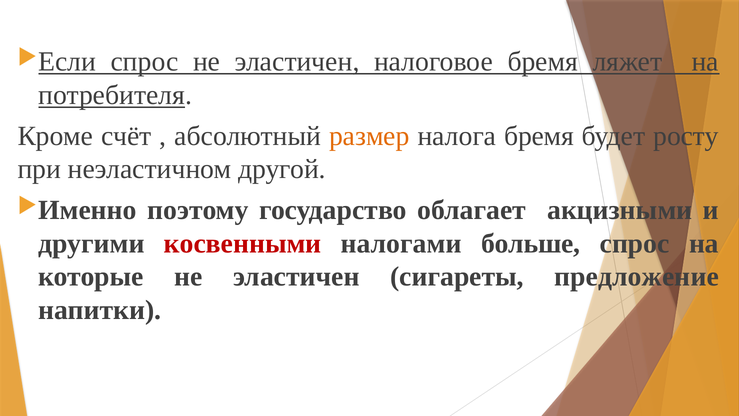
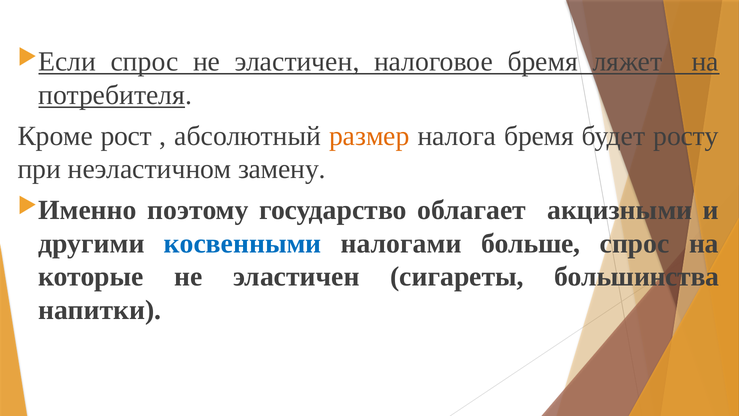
счёт: счёт -> рост (126, 136)
другой: другой -> замену (282, 169)
косвенными colour: red -> blue (243, 243)
предложение: предложение -> большинства (637, 276)
